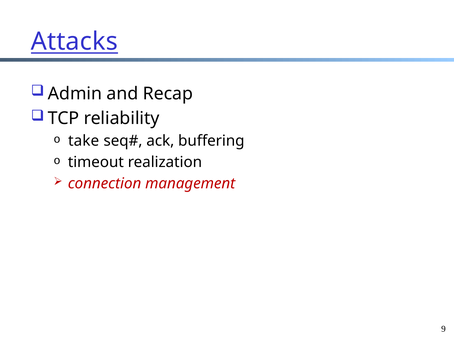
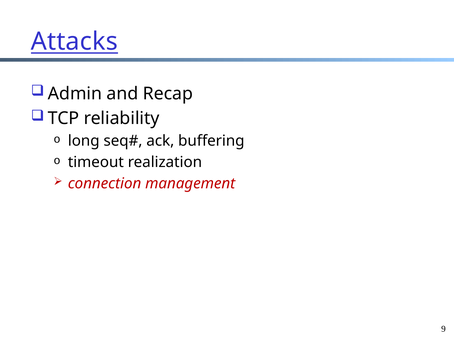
take: take -> long (84, 141)
